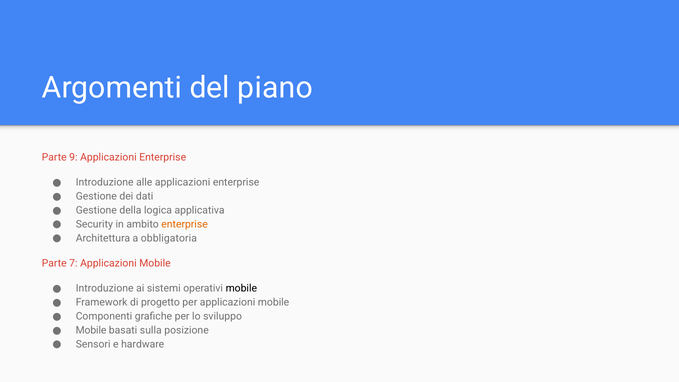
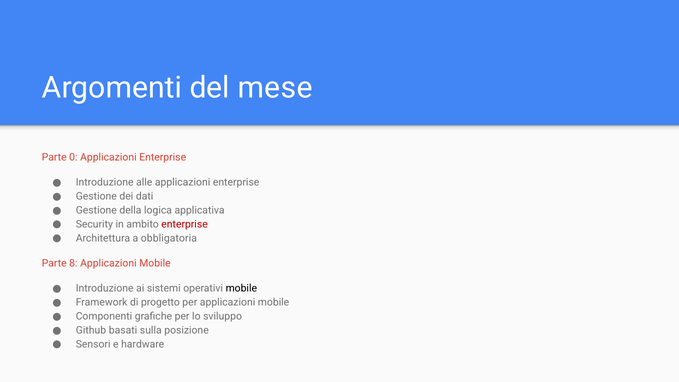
piano: piano -> mese (275, 88)
9: 9 -> 0 (73, 157)
enterprise colour: orange -> red (185, 224)
7: 7 -> 8 (73, 263)
Mobile: Mobile -> Github (91, 330)
